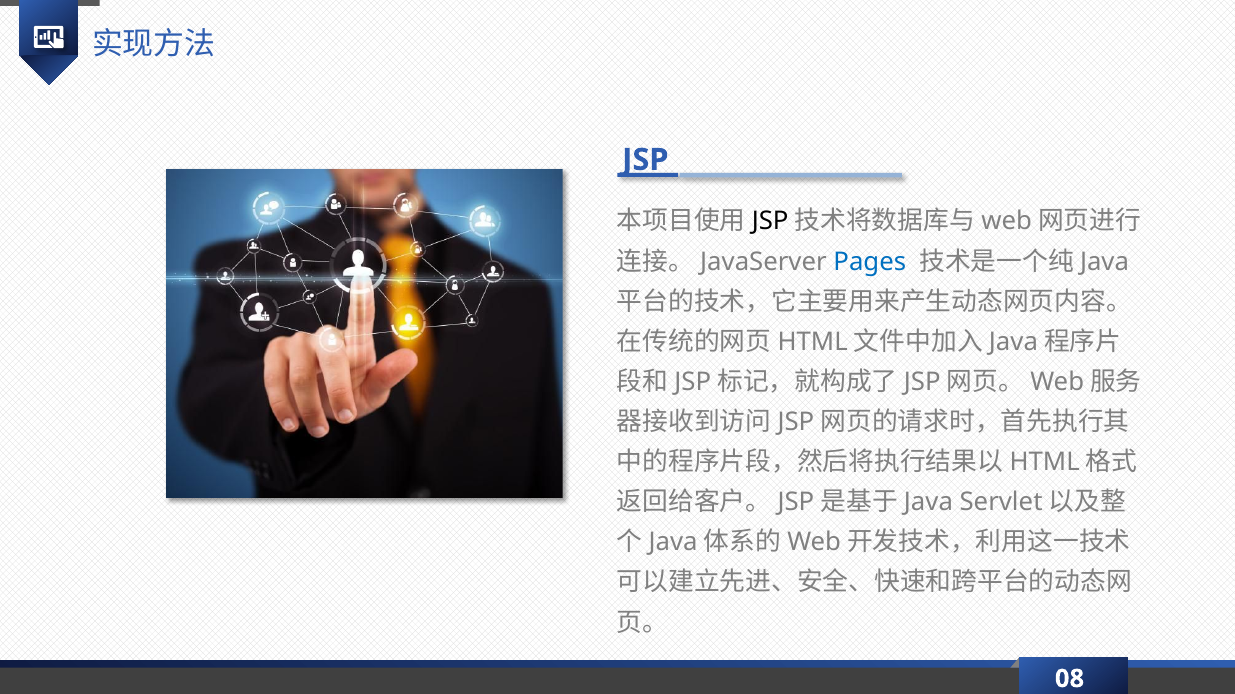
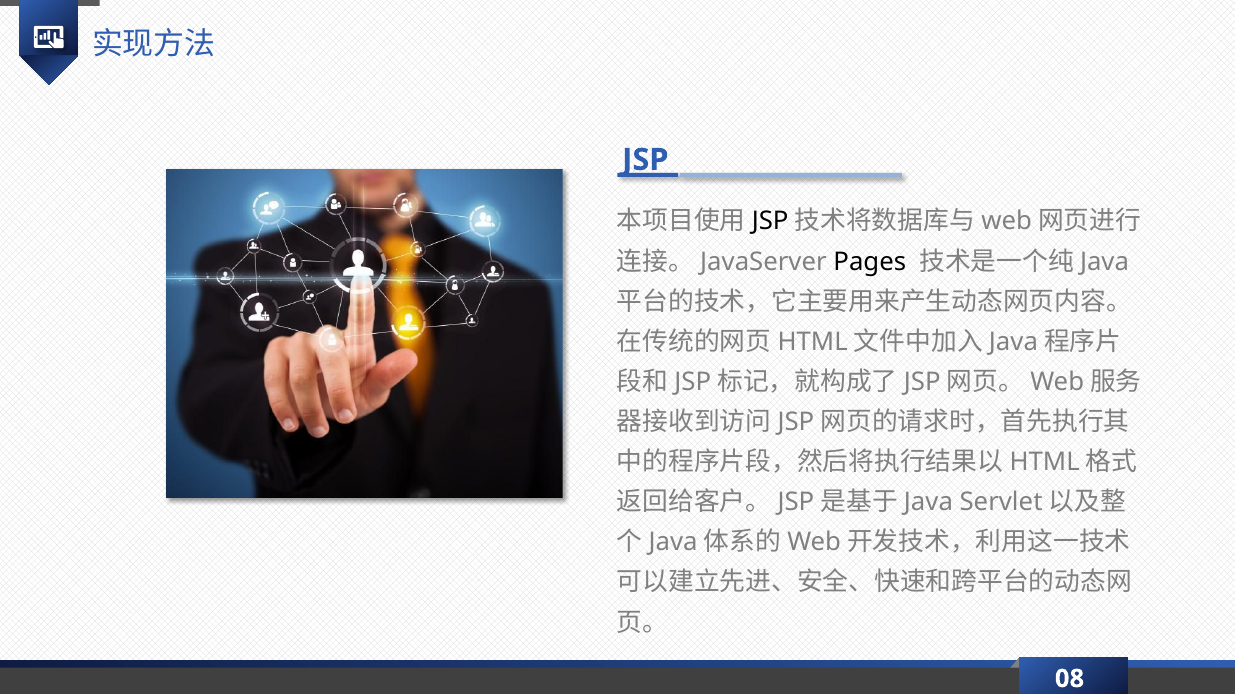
Pages colour: blue -> black (870, 262)
